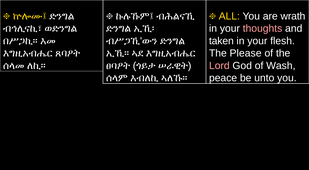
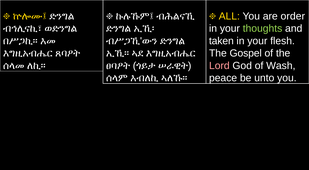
wrath: wrath -> order (293, 16)
thoughts colour: pink -> light green (263, 29)
Please: Please -> Gospel (246, 53)
